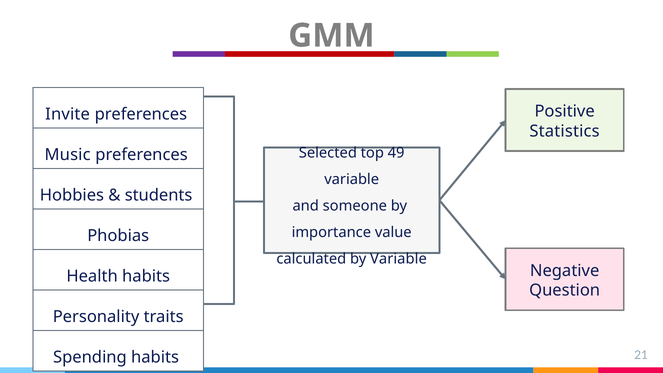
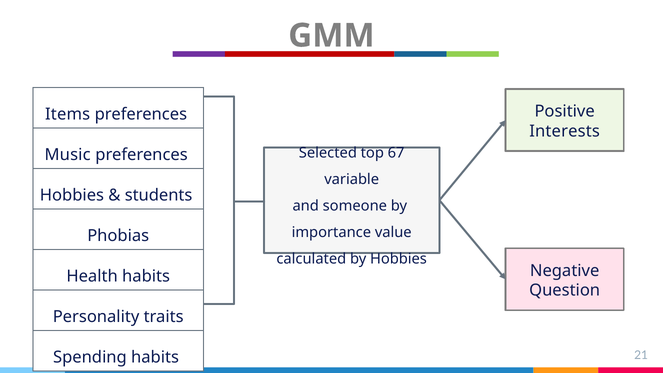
Invite: Invite -> Items (68, 114)
Statistics: Statistics -> Interests (565, 131)
49: 49 -> 67 (396, 153)
by Variable: Variable -> Hobbies (398, 259)
